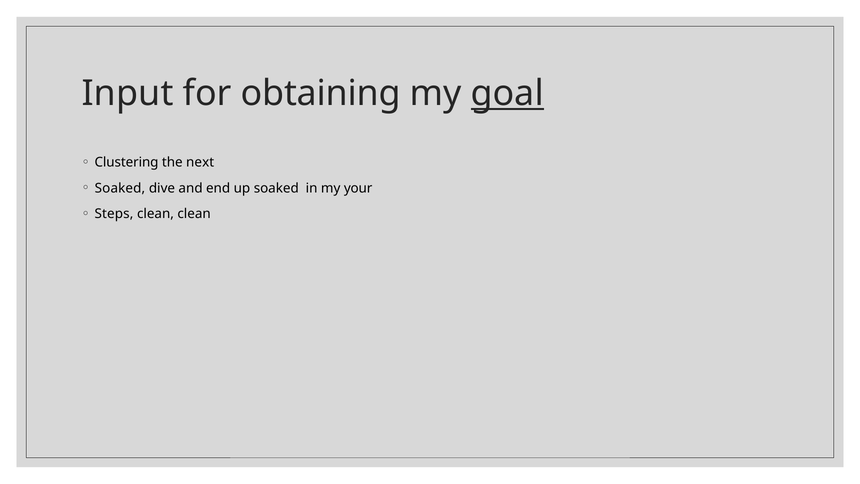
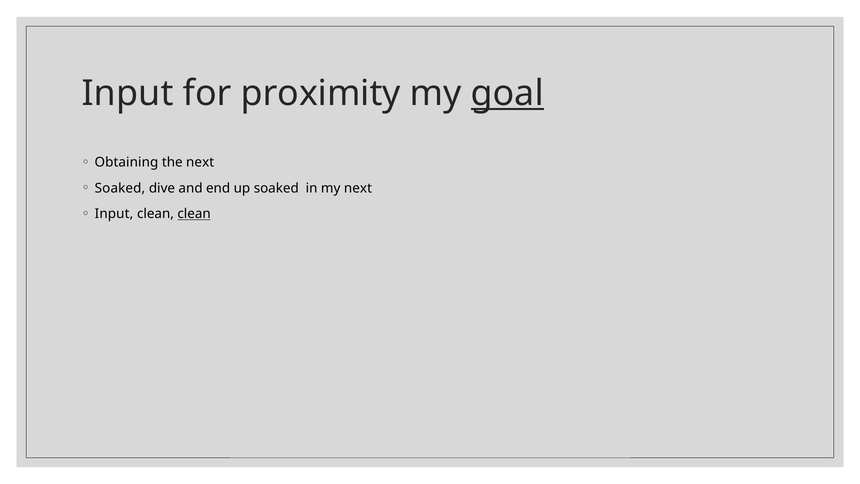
obtaining: obtaining -> proximity (321, 93)
Clustering: Clustering -> Obtaining (126, 162)
my your: your -> next (358, 188)
Steps: Steps -> Input (114, 214)
clean underline: none -> present (194, 214)
